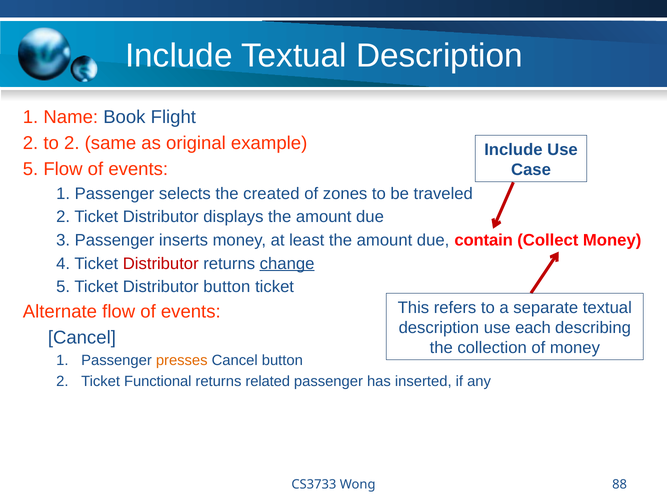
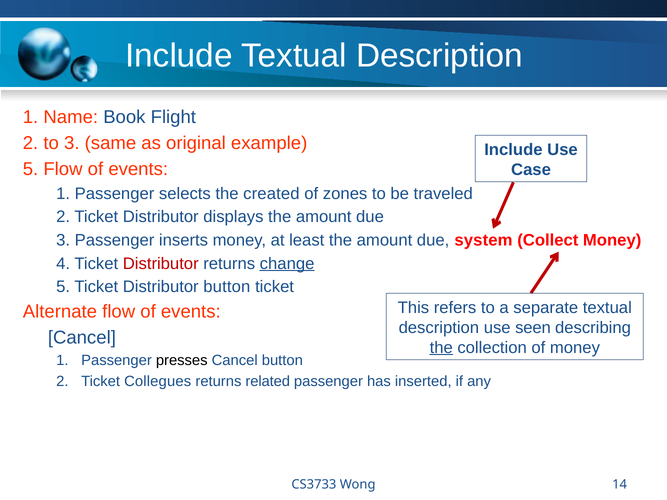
to 2: 2 -> 3 (72, 143)
contain: contain -> system (483, 240)
each: each -> seen (533, 328)
the underline: none -> present (441, 348)
presses colour: orange -> black (182, 361)
Functional: Functional -> Collegues (158, 381)
88: 88 -> 14 (620, 484)
